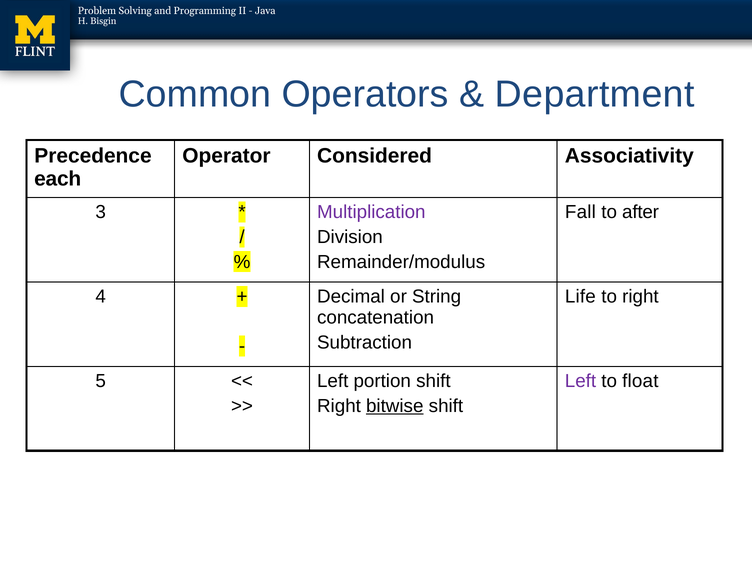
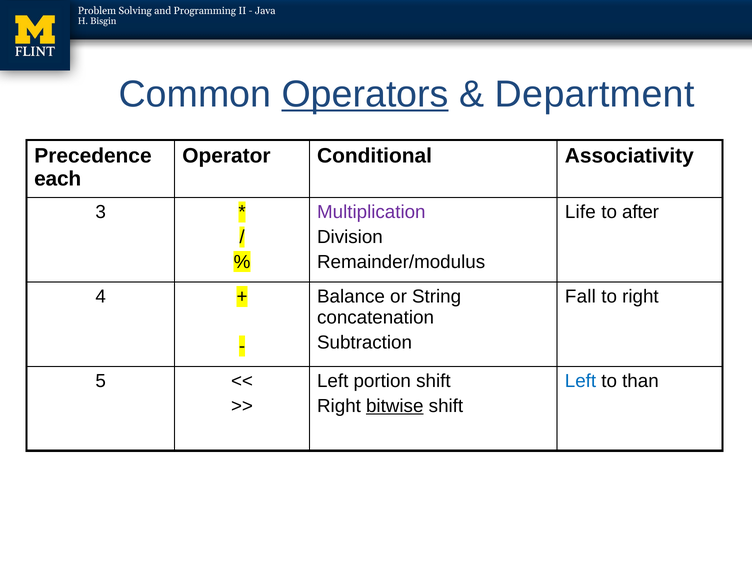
Operators underline: none -> present (365, 94)
Considered: Considered -> Conditional (375, 156)
Fall: Fall -> Life (580, 212)
Decimal: Decimal -> Balance (351, 297)
Life: Life -> Fall (580, 297)
Left colour: purple -> blue (580, 381)
float: float -> than (640, 381)
